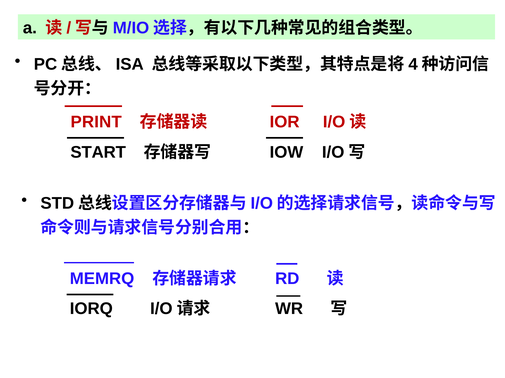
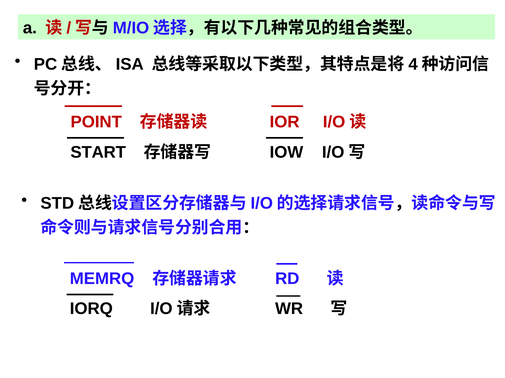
PRINT: PRINT -> POINT (96, 122)
